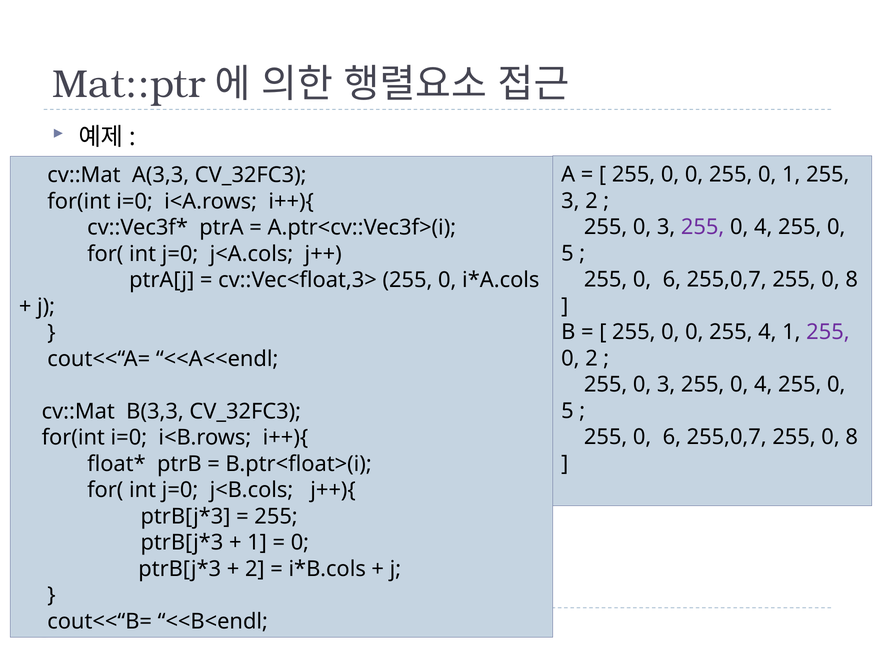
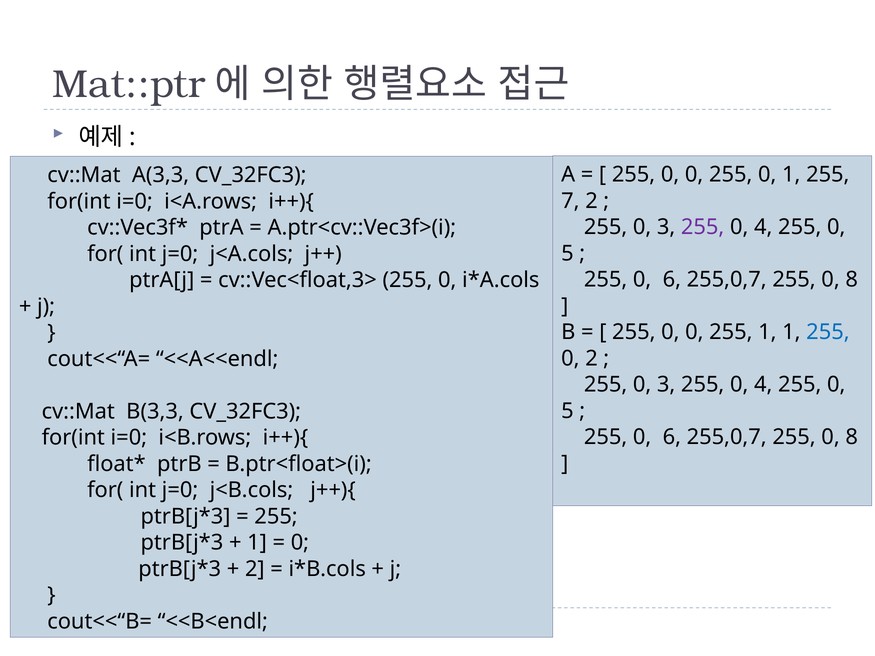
3: 3 -> 7 (570, 201)
255 4: 4 -> 1 (767, 332)
255 colour: purple -> blue (828, 332)
